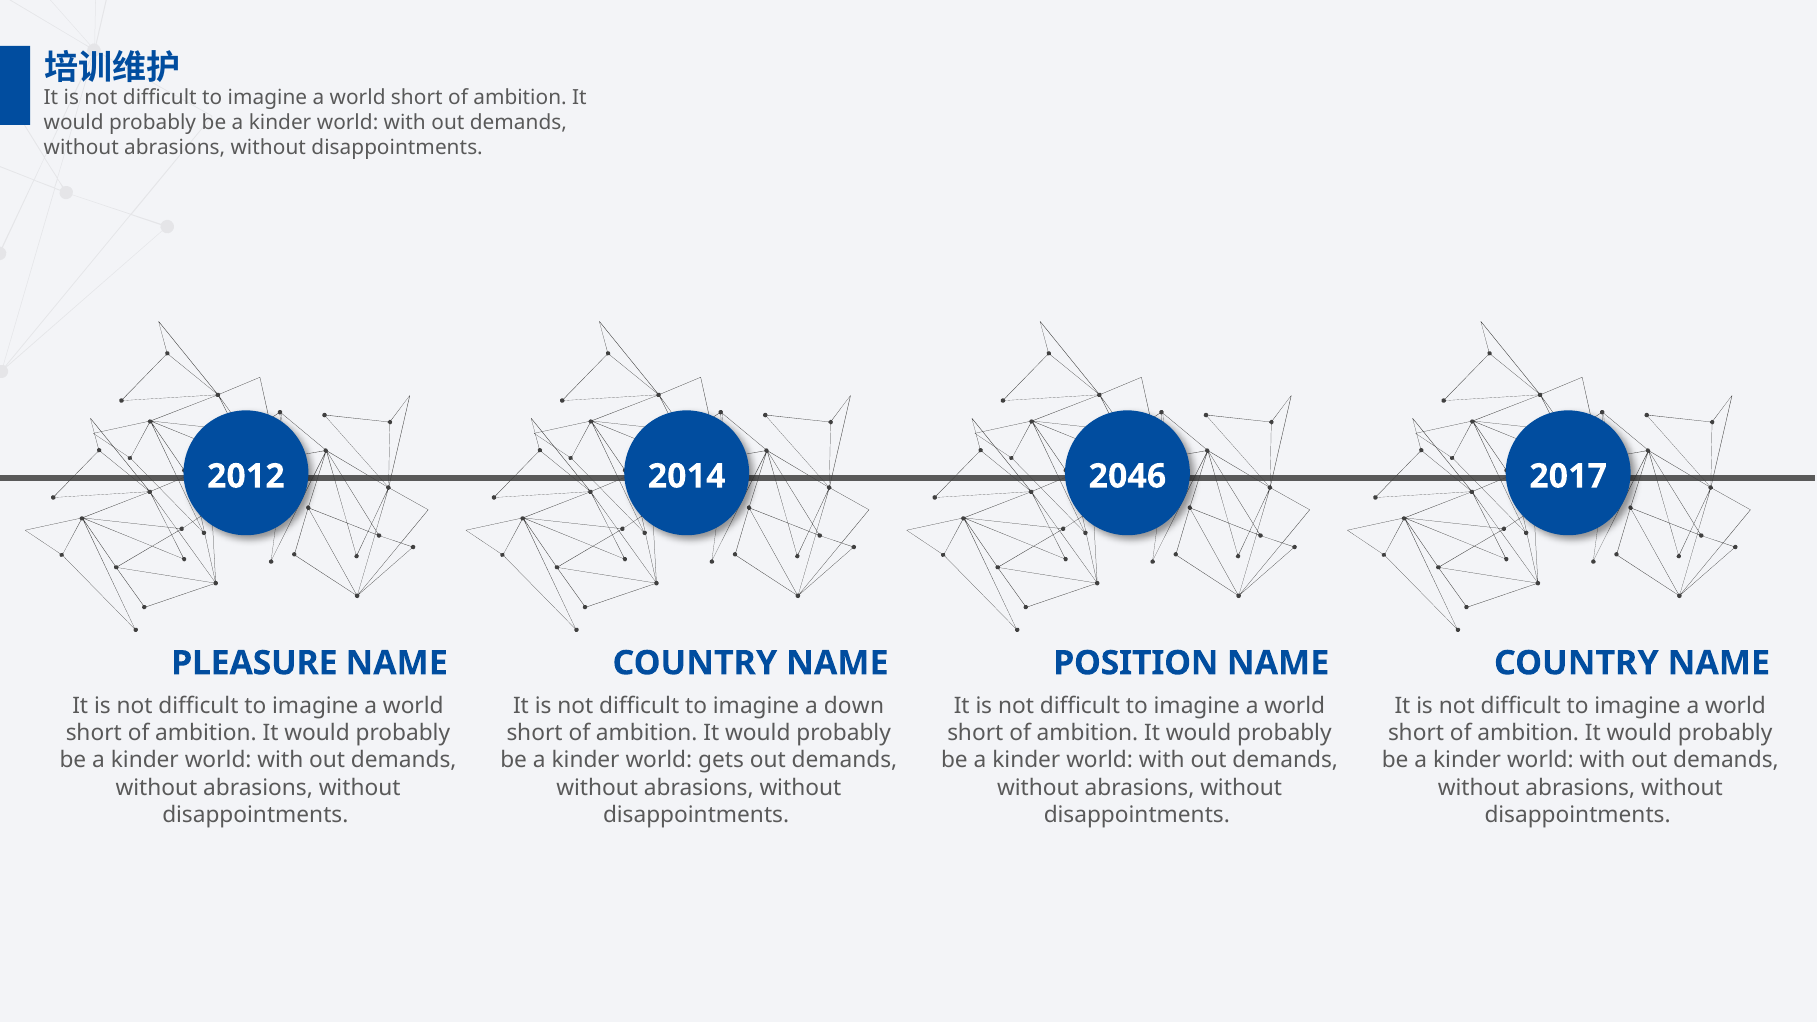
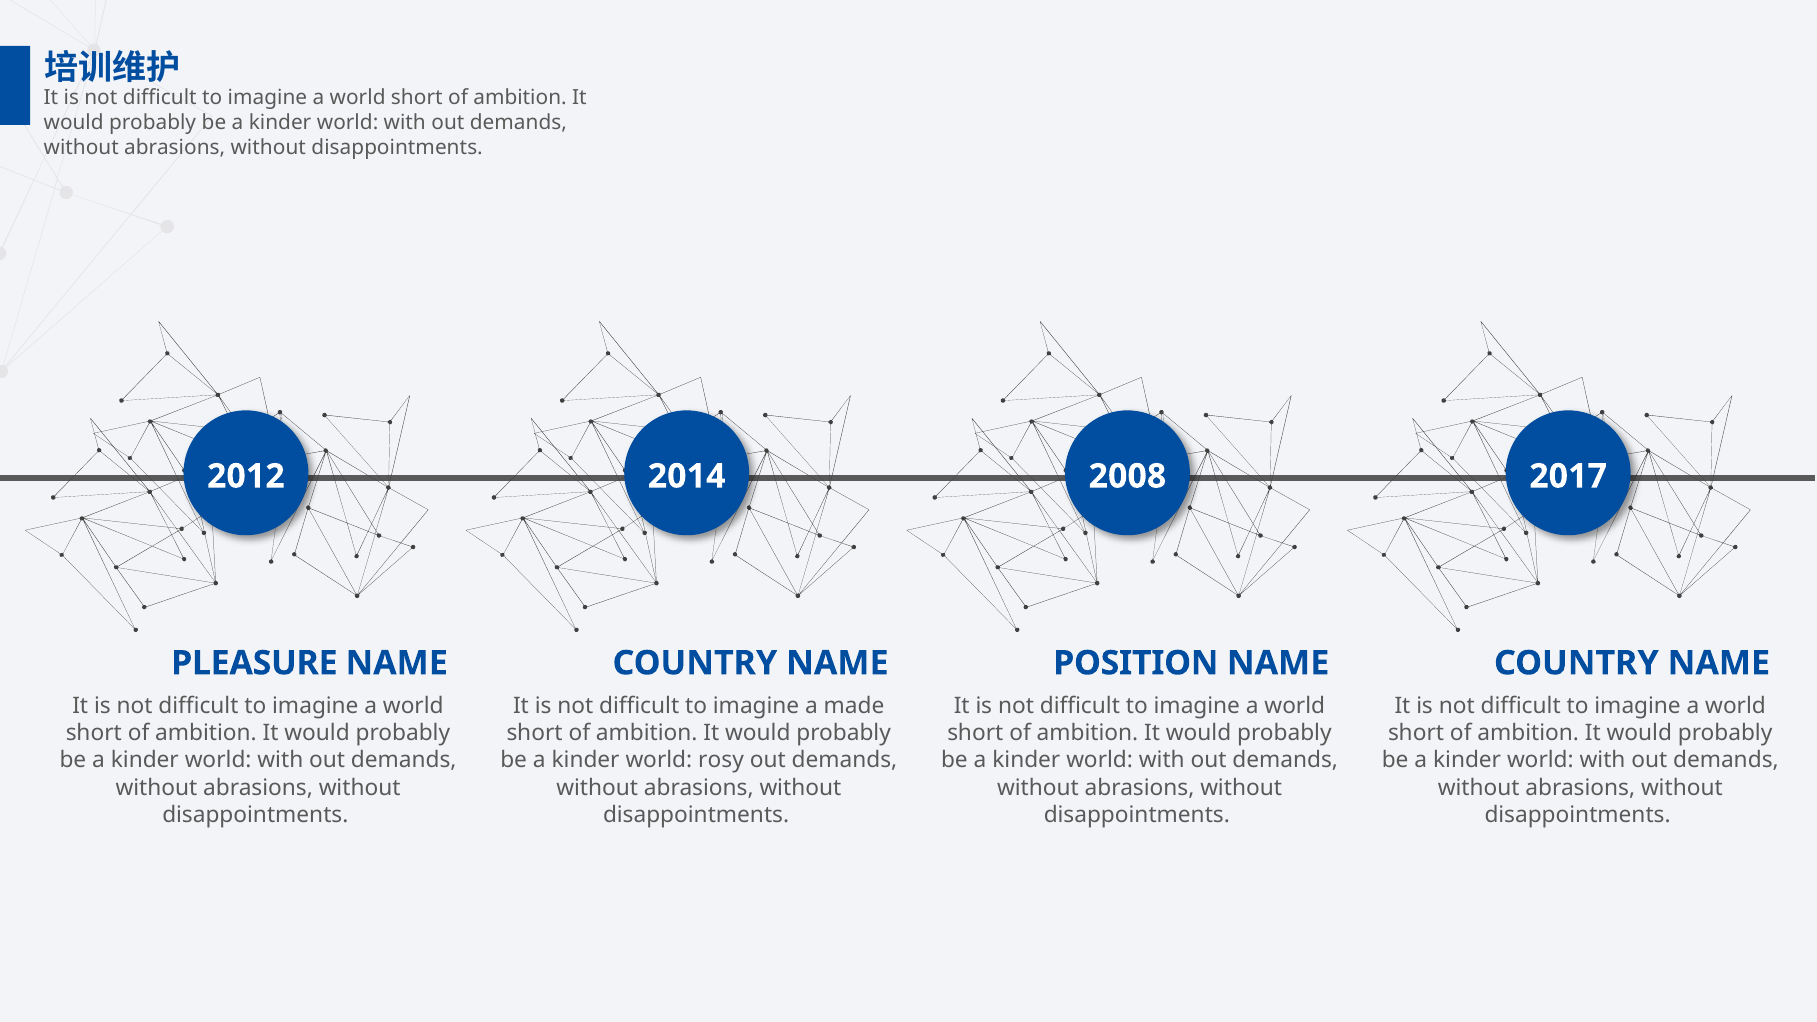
2046: 2046 -> 2008 (1127, 476)
down: down -> made (854, 706)
gets: gets -> rosy (721, 760)
